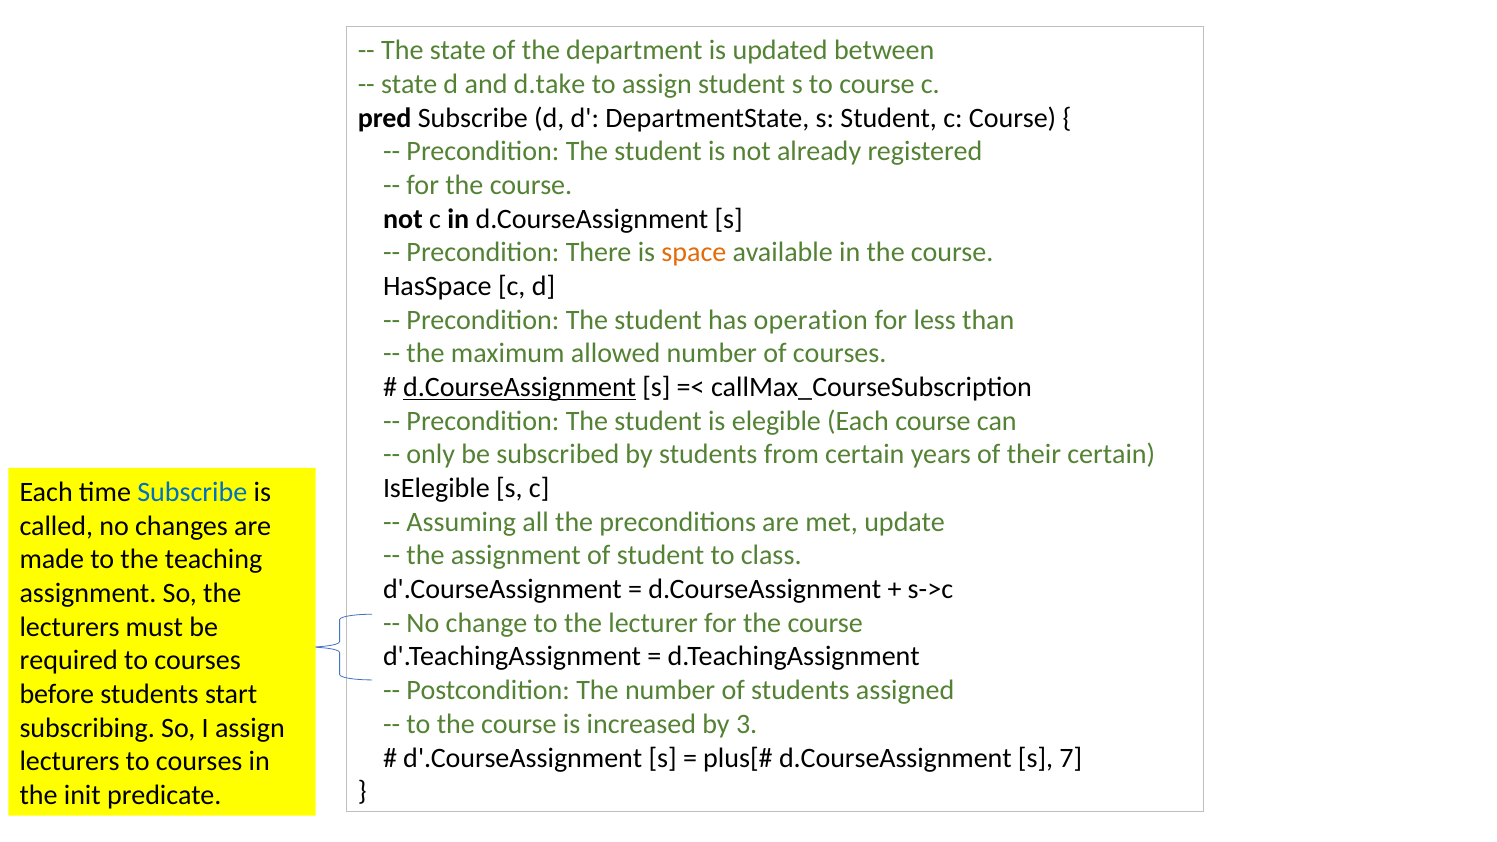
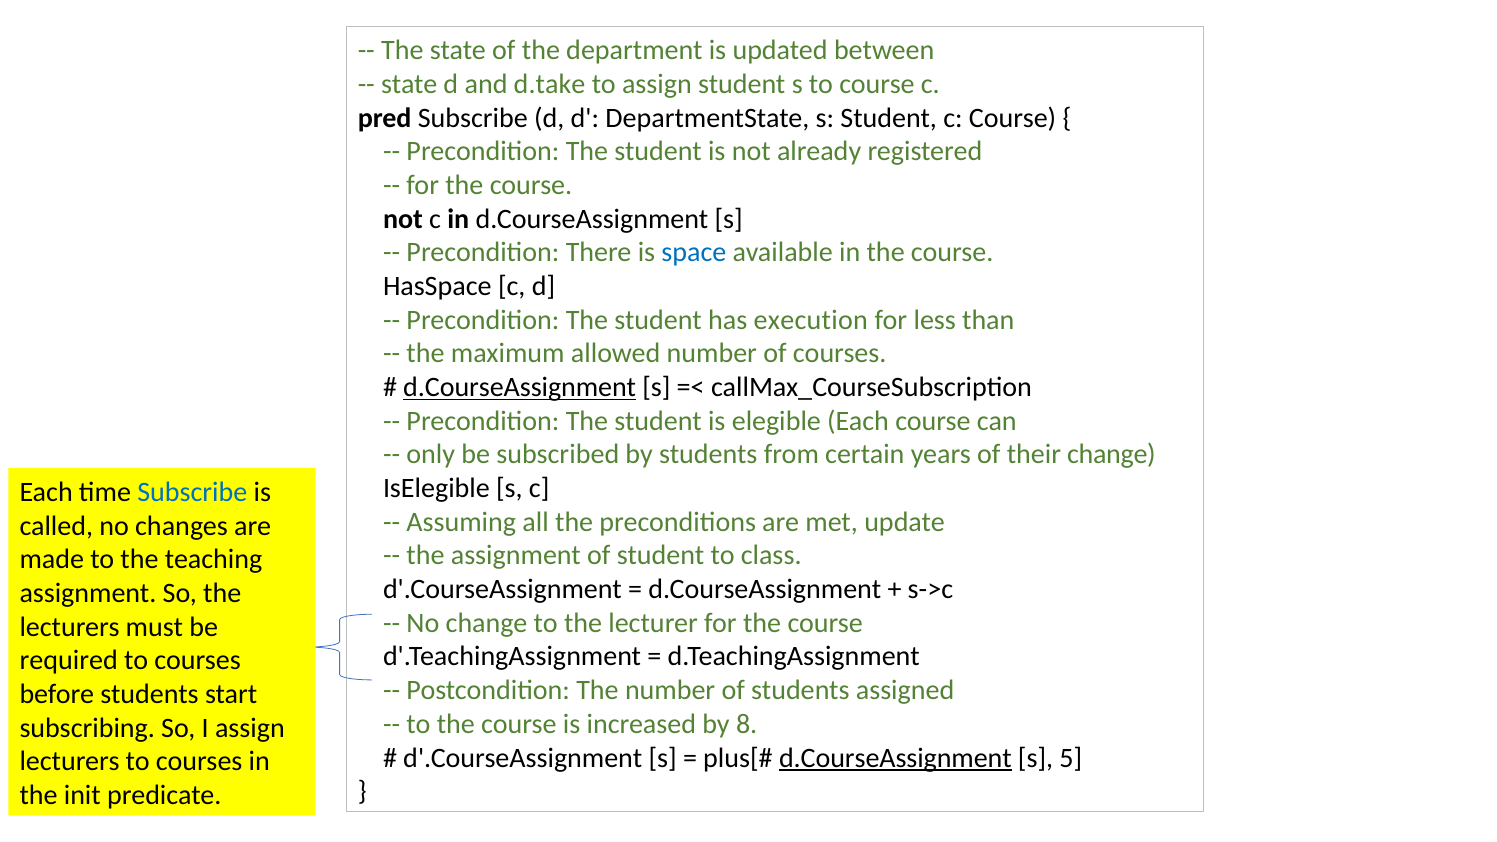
space colour: orange -> blue (694, 253)
operation: operation -> execution (811, 320)
their certain: certain -> change (1111, 455)
3: 3 -> 8 (747, 724)
d.CourseAssignment underline: none -> present (895, 758)
7: 7 -> 5 (1071, 758)
